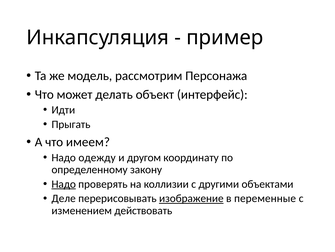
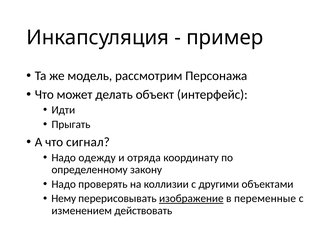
имеем: имеем -> сигнал (88, 142)
другом: другом -> отряда (144, 157)
Надо underline: present -> none (64, 184)
Деле: Деле -> Нему (64, 198)
